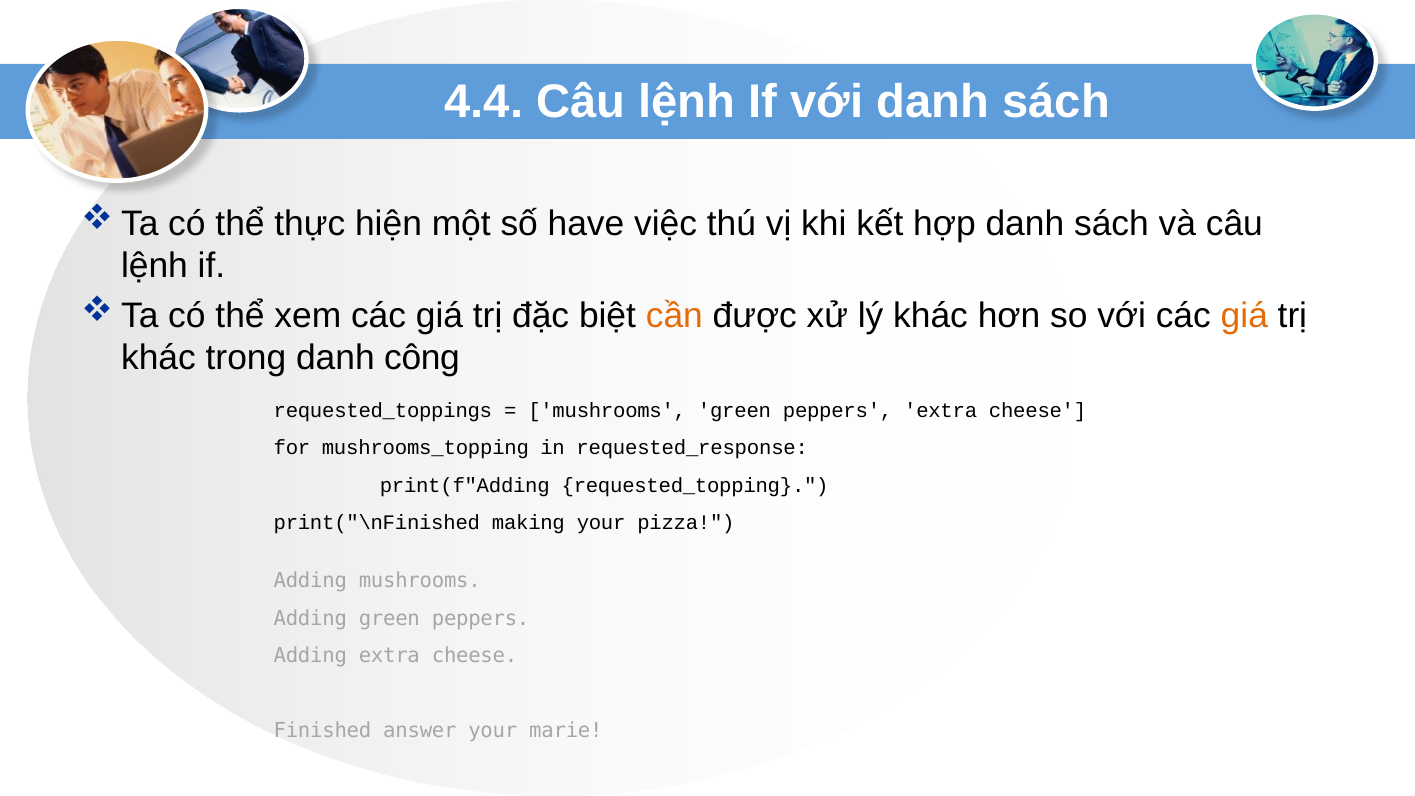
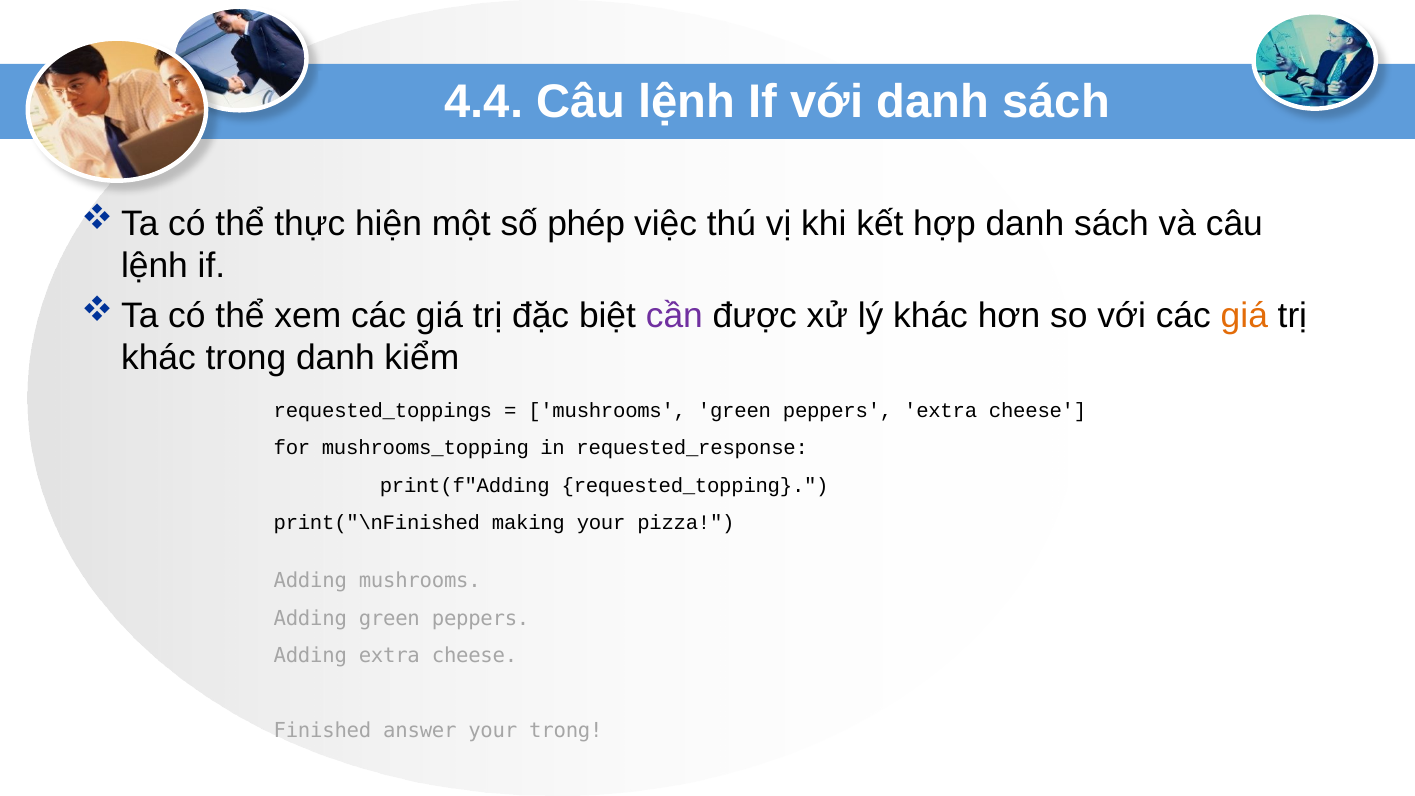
have: have -> phép (586, 224)
cần colour: orange -> purple (674, 316)
công: công -> kiểm (422, 358)
your marie: marie -> trong (566, 730)
